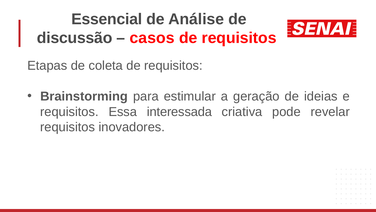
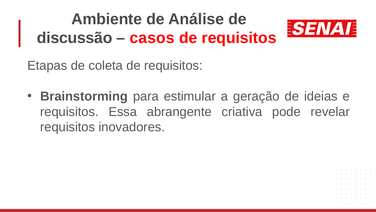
Essencial: Essencial -> Ambiente (107, 19)
interessada: interessada -> abrangente (179, 112)
